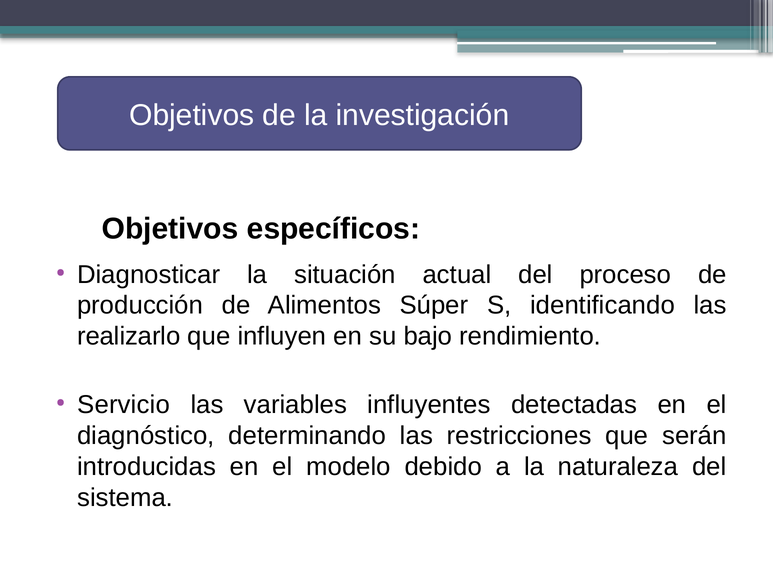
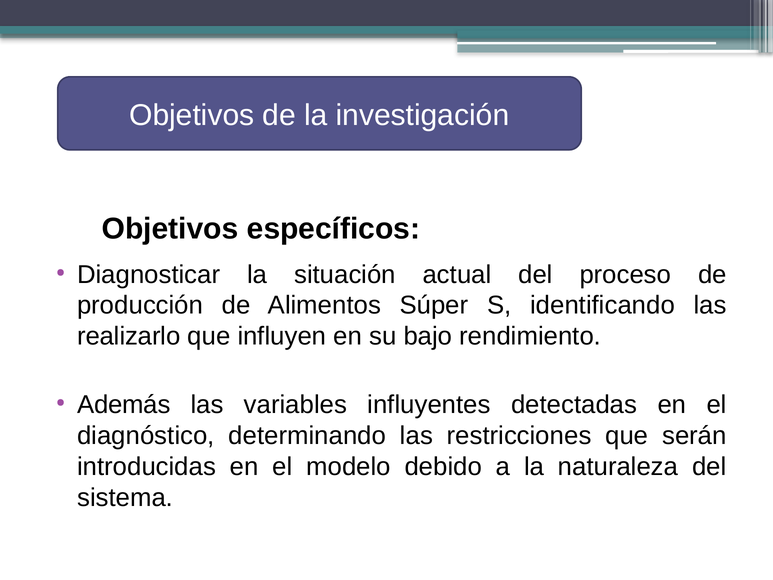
Servicio: Servicio -> Además (124, 405)
